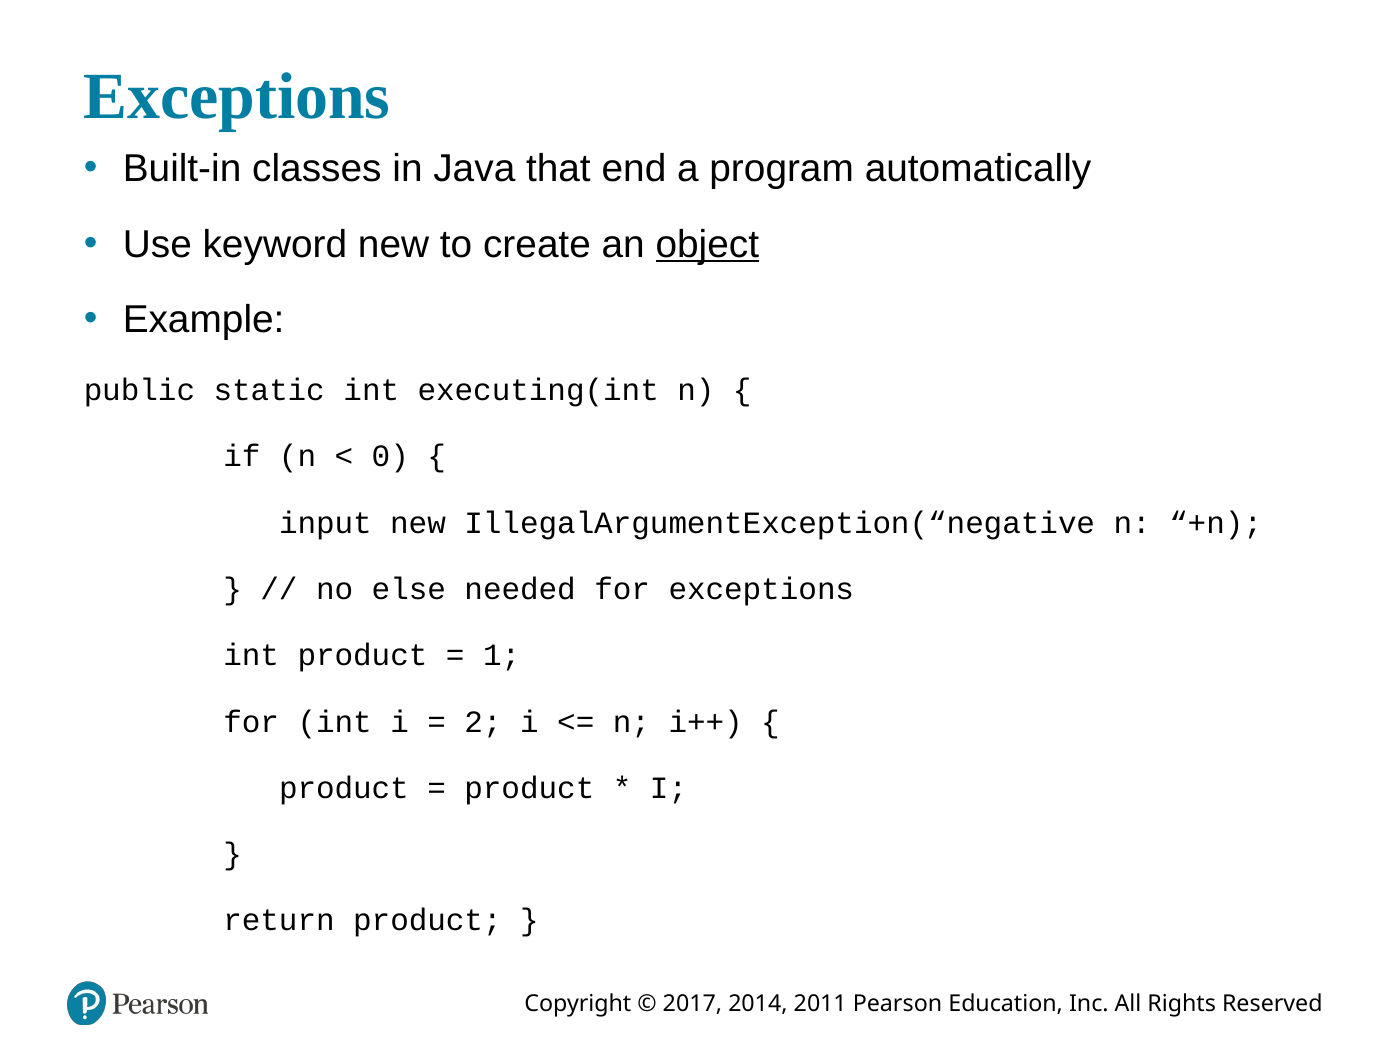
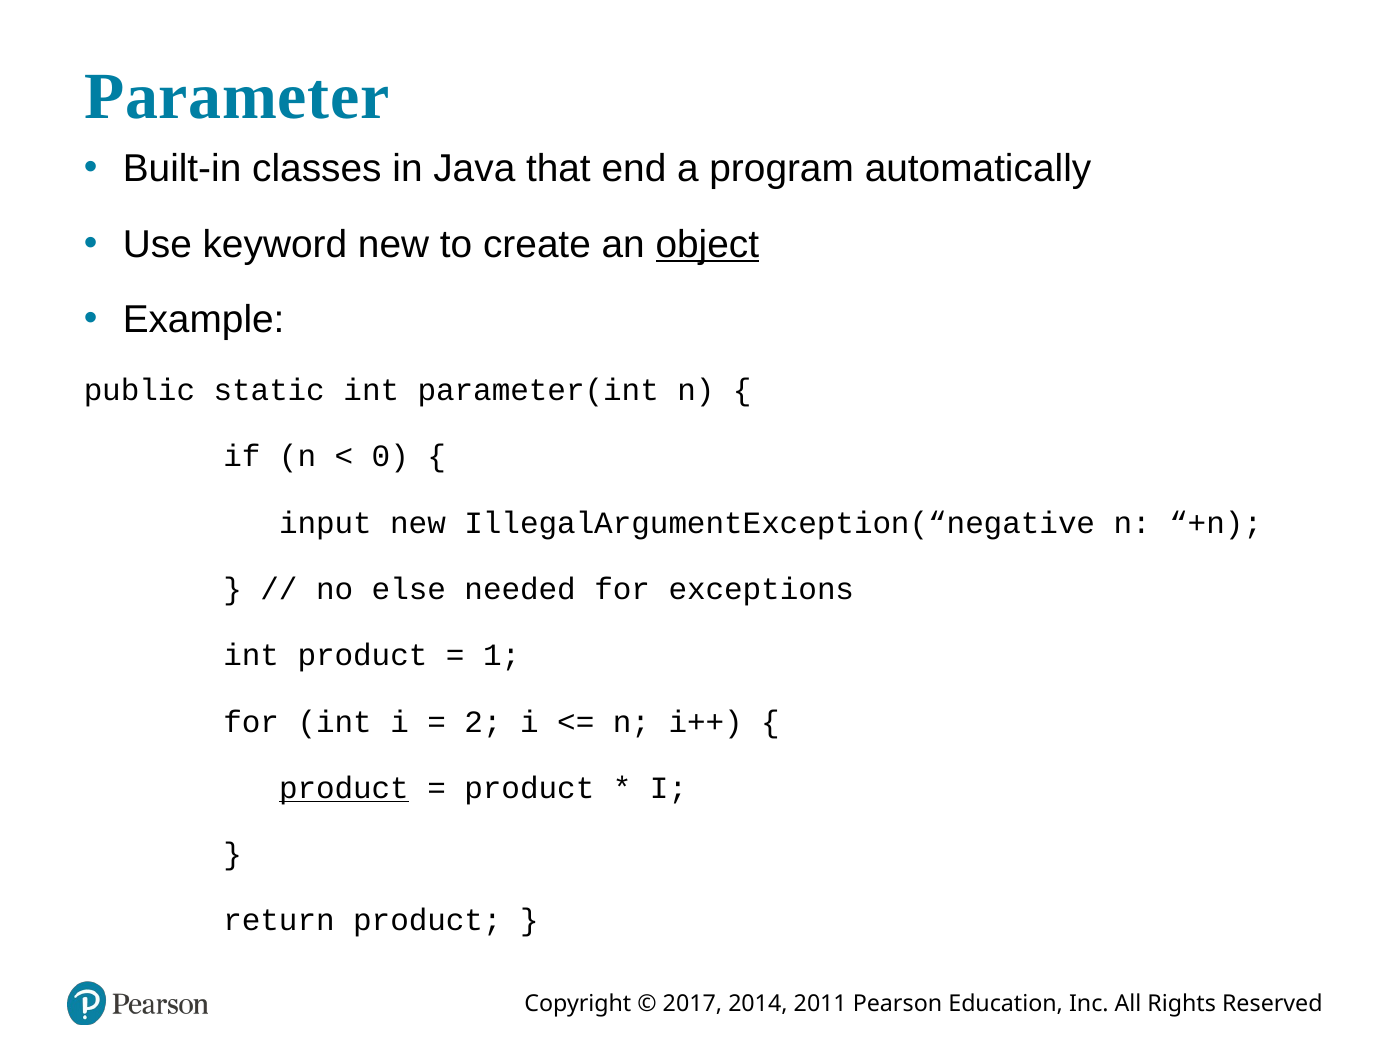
Exceptions: Exceptions -> Parameter (237, 97)
executing(int: executing(int -> parameter(int (538, 390)
product underline: none -> present (344, 788)
